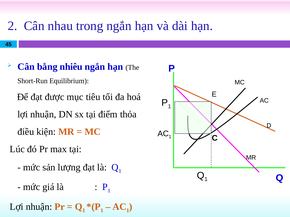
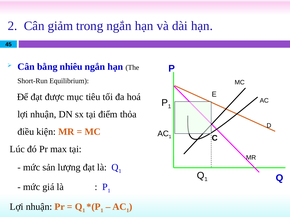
nhau: nhau -> giảm (60, 26)
